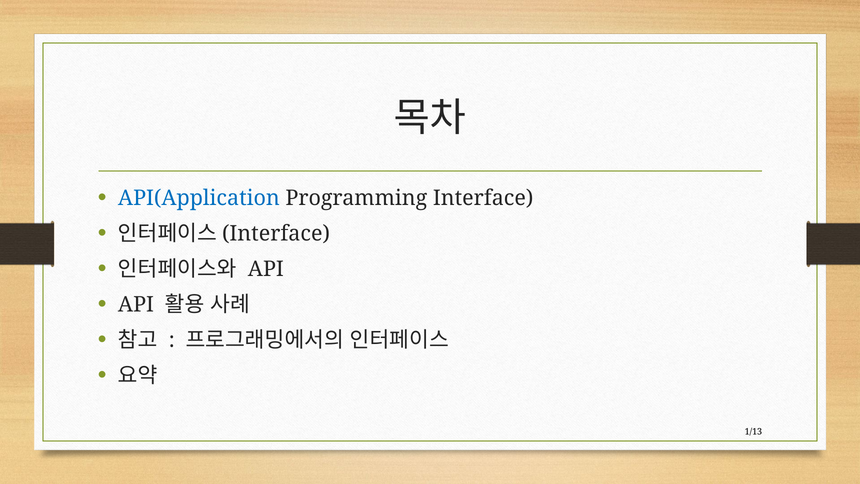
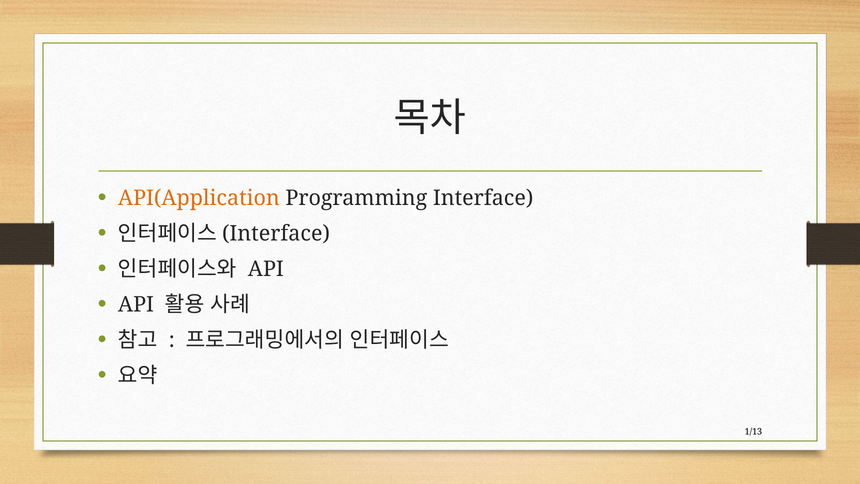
API(Application colour: blue -> orange (199, 198)
